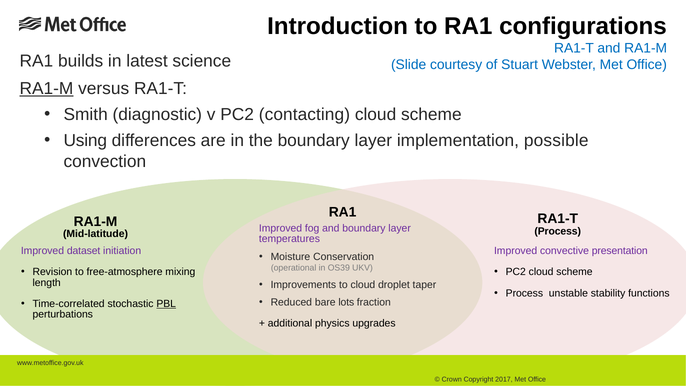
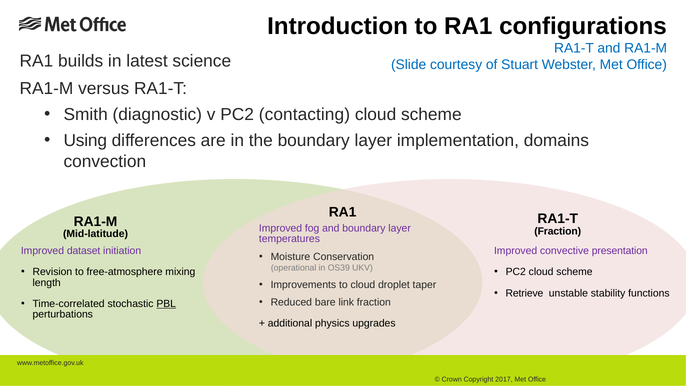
RA1-M underline: present -> none (47, 89)
possible: possible -> domains (556, 141)
Process: Process -> Fraction (558, 231)
Process: Process -> Retrieve (524, 293)
lots: lots -> link (346, 302)
